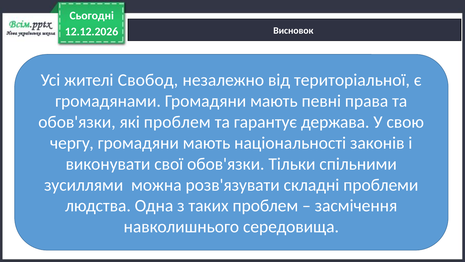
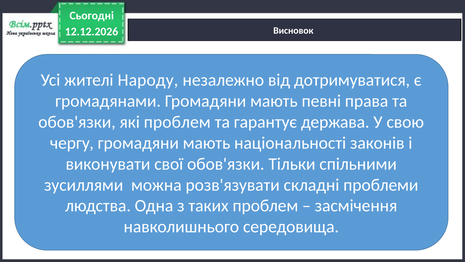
Свобод: Свобод -> Народу (148, 80)
територіальної: територіальної -> дотримуватися (352, 80)
